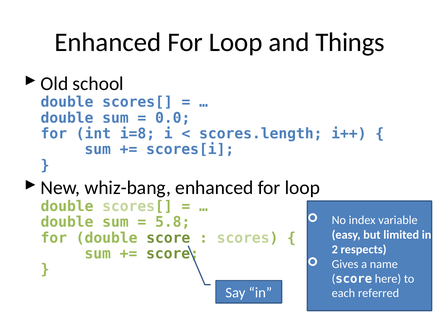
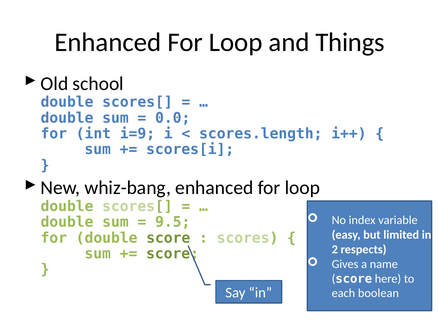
i=8: i=8 -> i=9 (137, 134)
5.8: 5.8 -> 9.5 (173, 222)
referred: referred -> boolean (378, 294)
